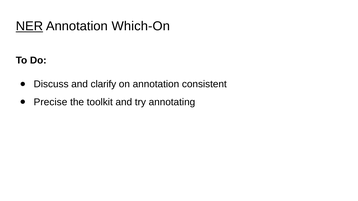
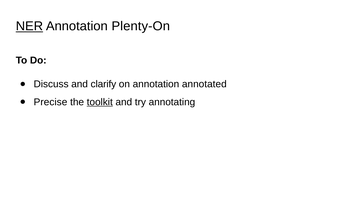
Which-On: Which-On -> Plenty-On (141, 26)
consistent: consistent -> annotated (204, 84)
toolkit underline: none -> present (100, 102)
